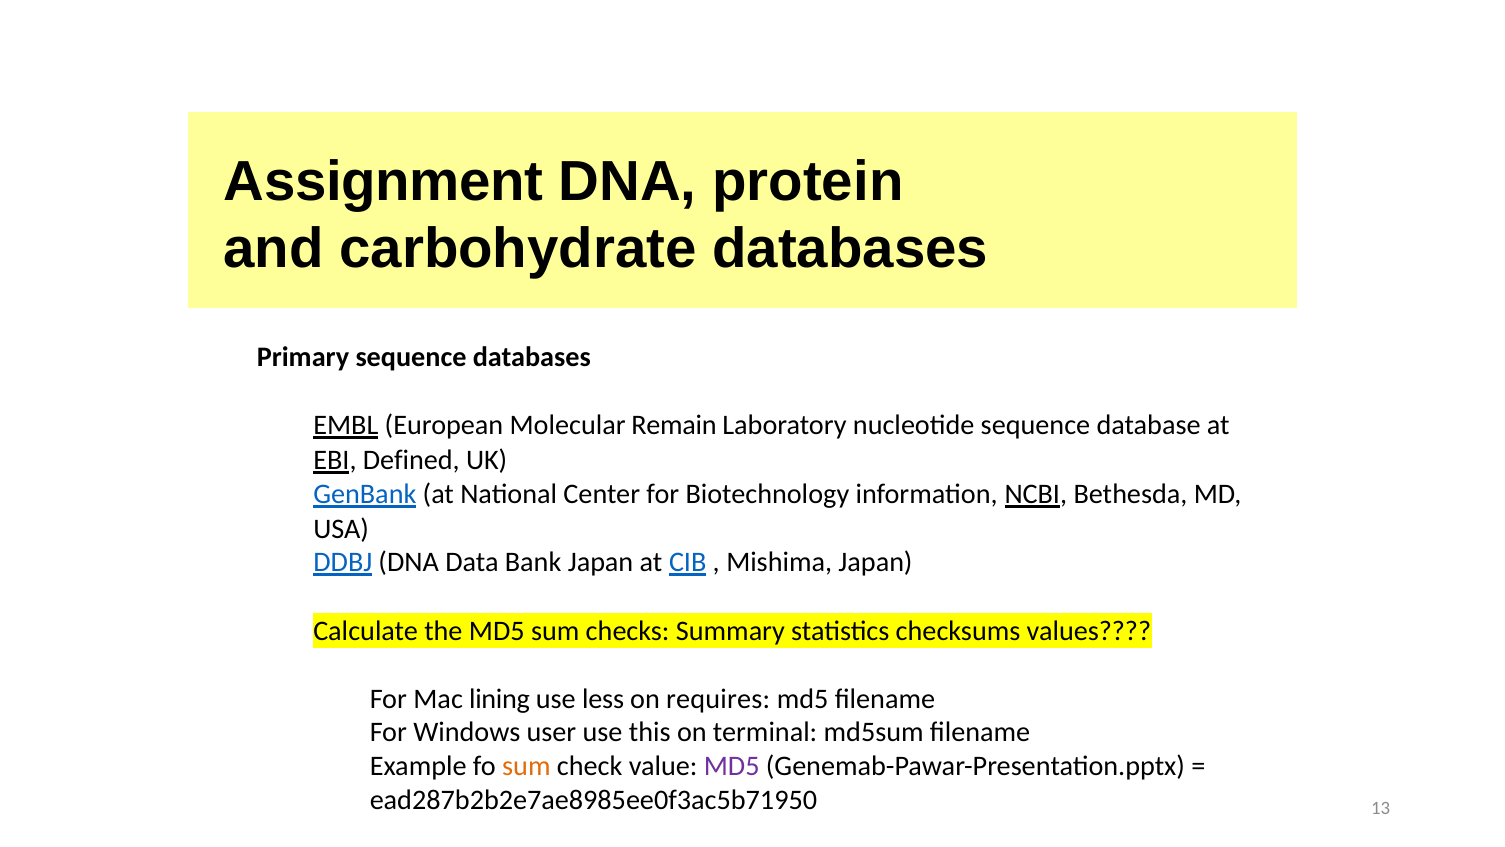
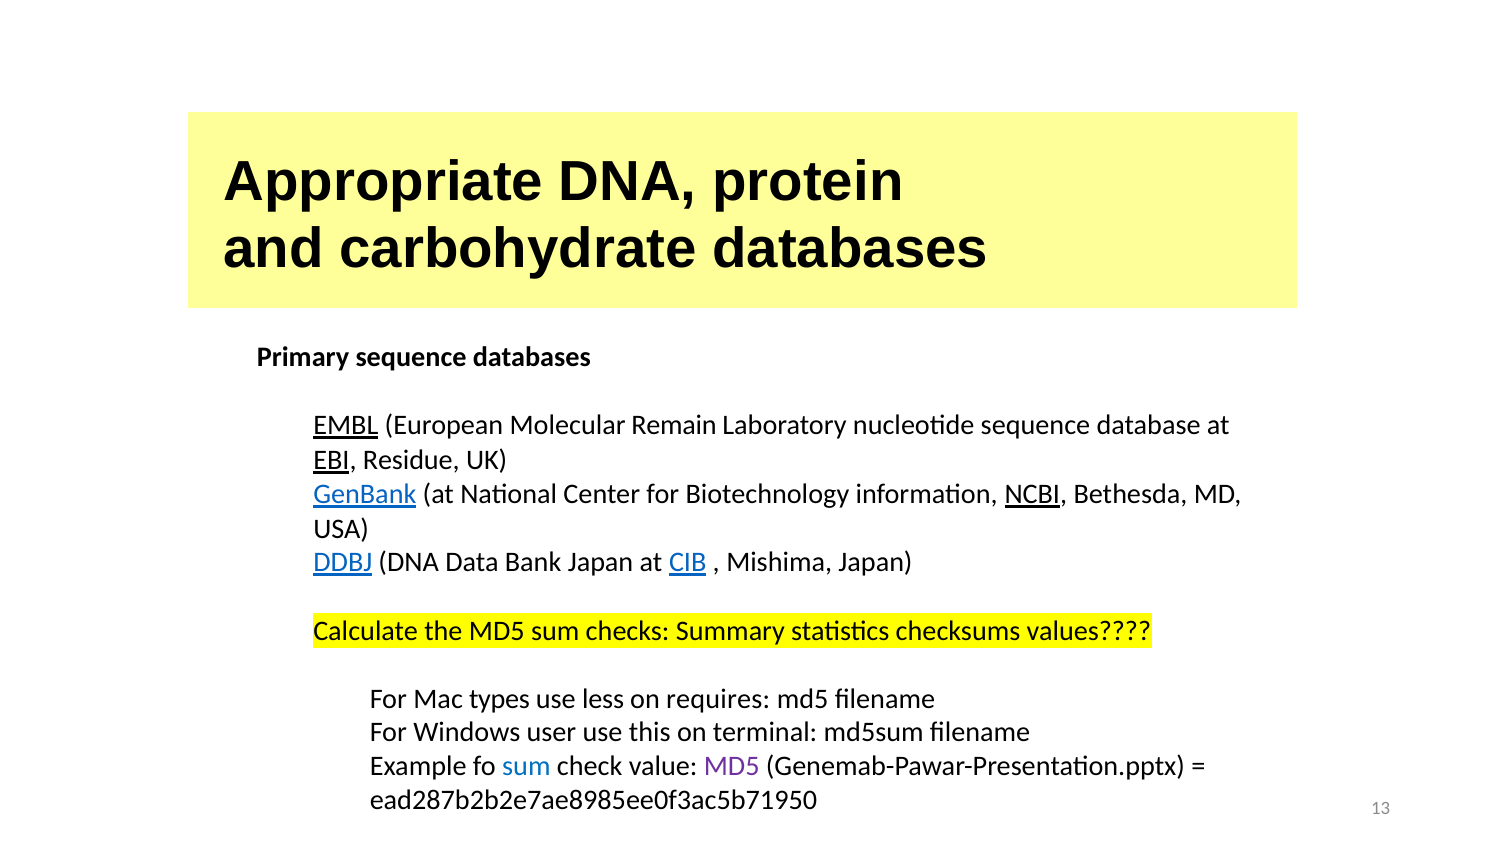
Assignment: Assignment -> Appropriate (383, 181)
Defined: Defined -> Residue (411, 460)
lining: lining -> types (500, 698)
sum colour: orange -> blue (526, 766)
